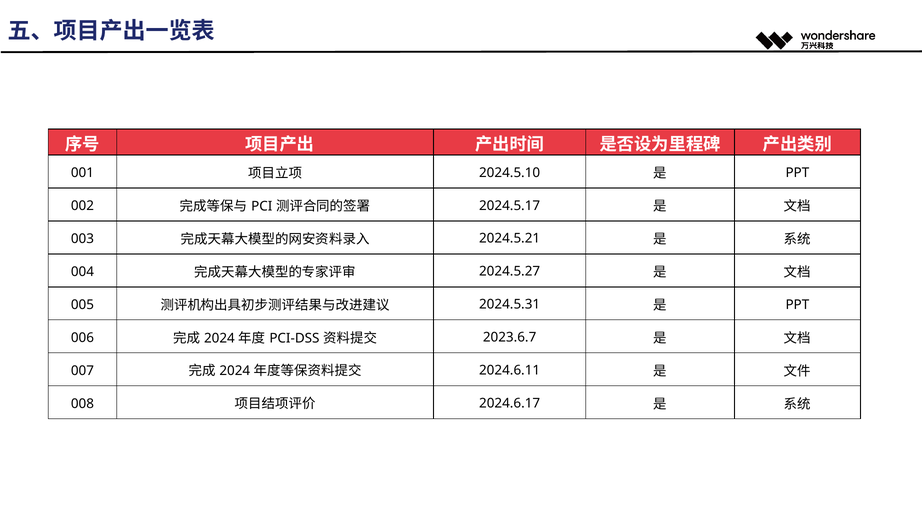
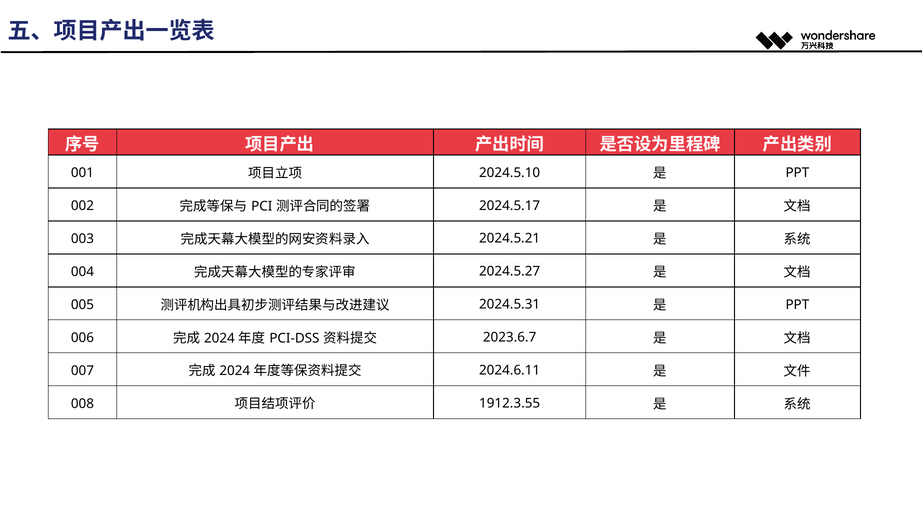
2024.6.17: 2024.6.17 -> 1912.3.55 (510, 404)
